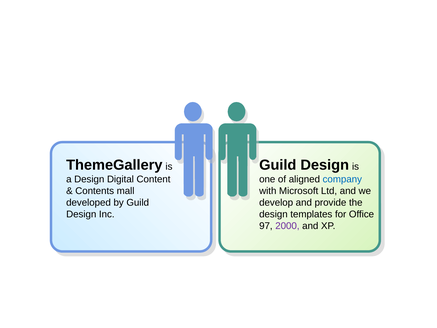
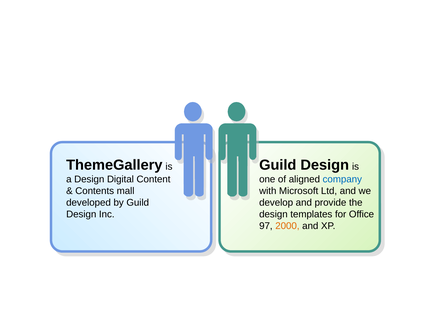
2000 colour: purple -> orange (287, 226)
